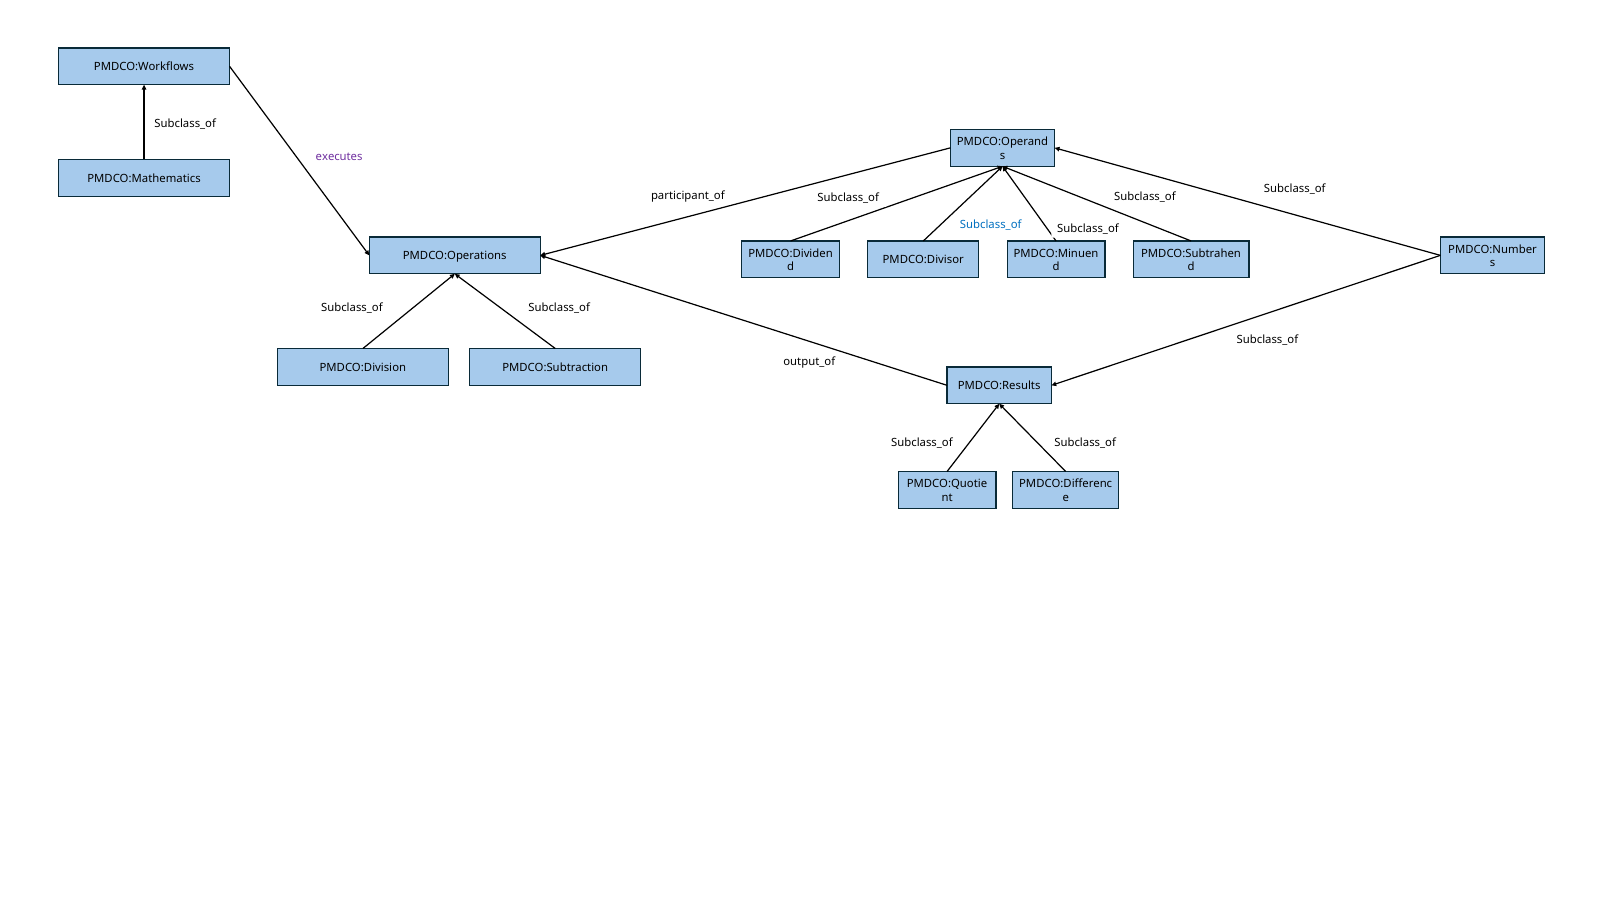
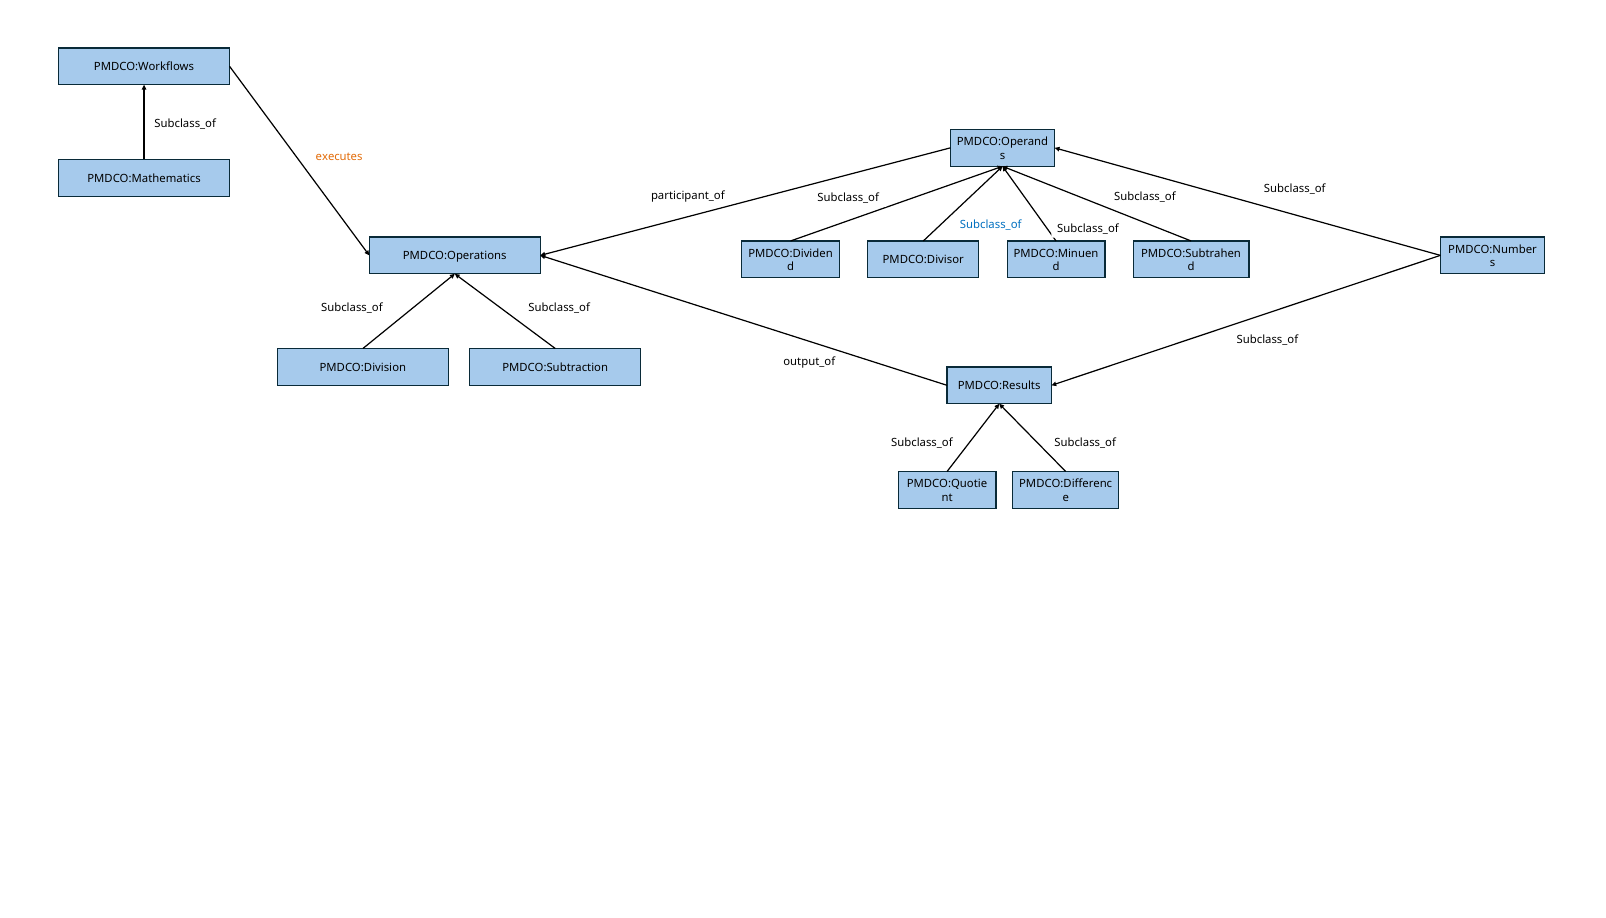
executes colour: purple -> orange (339, 157)
